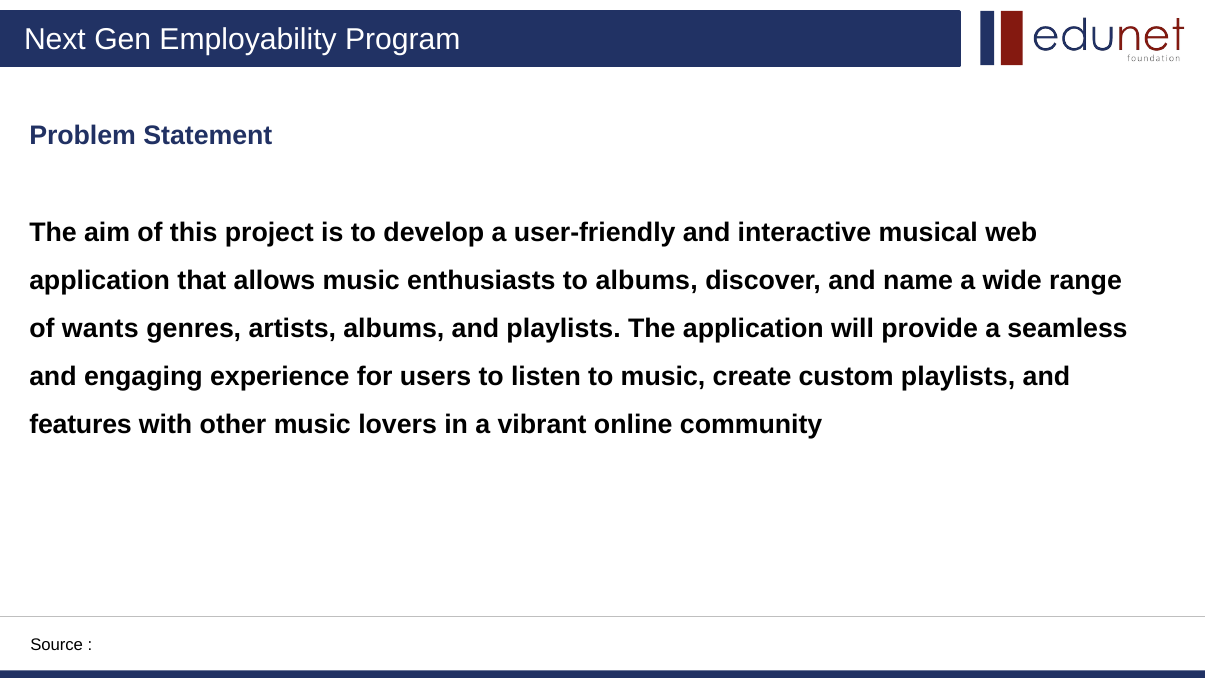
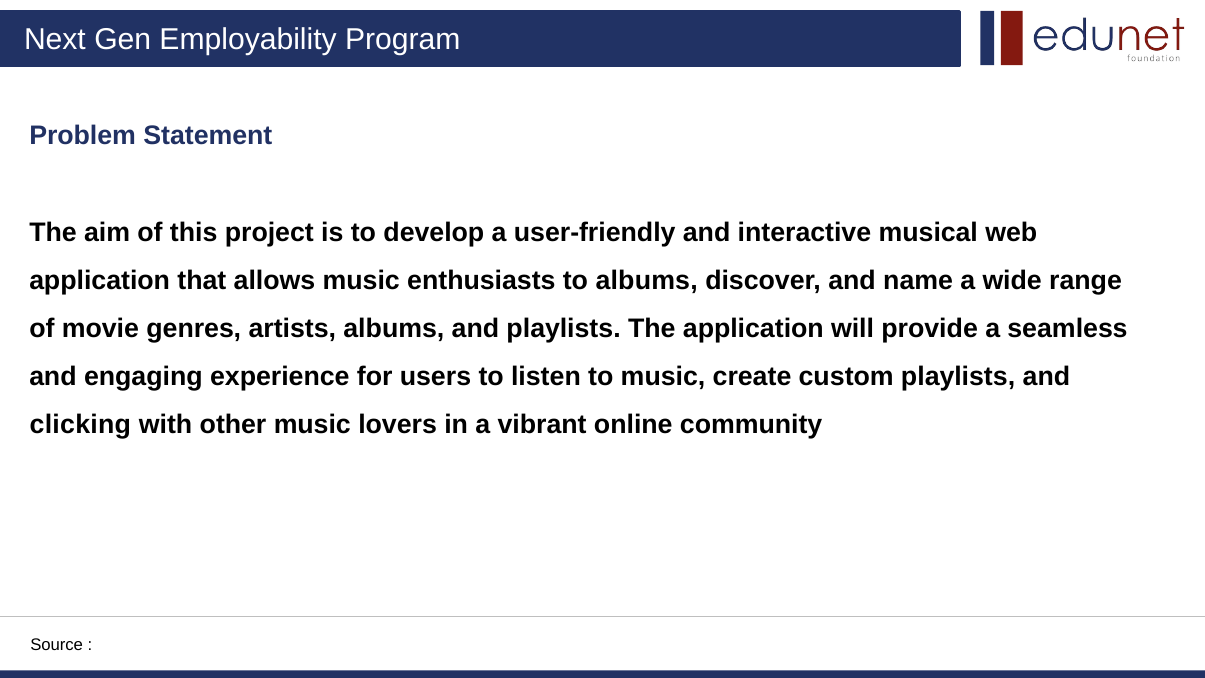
wants: wants -> movie (100, 329)
features: features -> clicking (80, 425)
